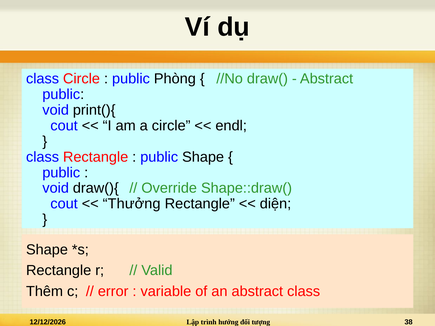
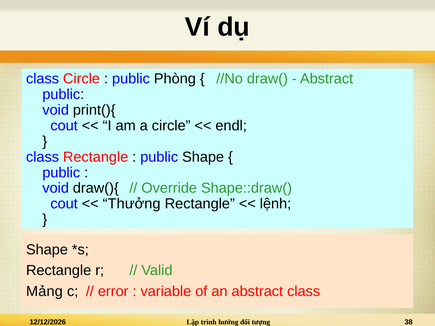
diện: diện -> lệnh (276, 204)
Thêm: Thêm -> Mảng (44, 292)
